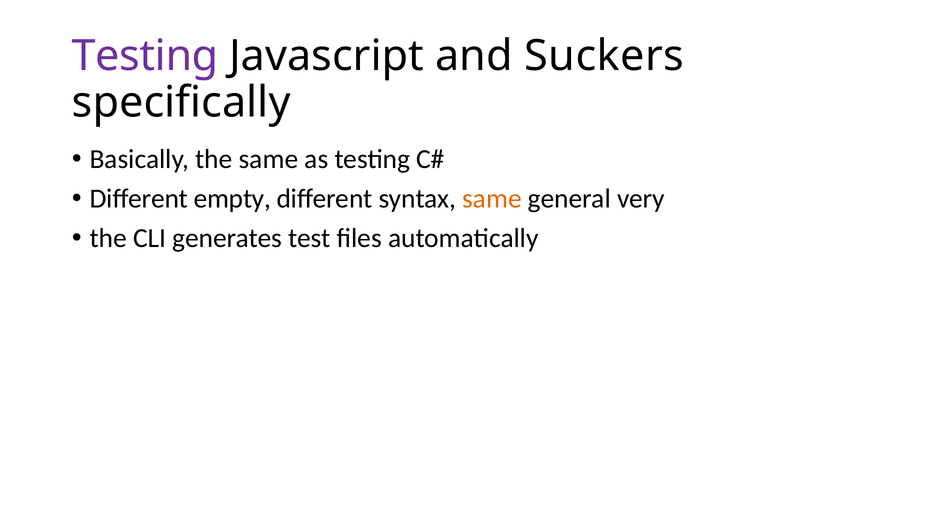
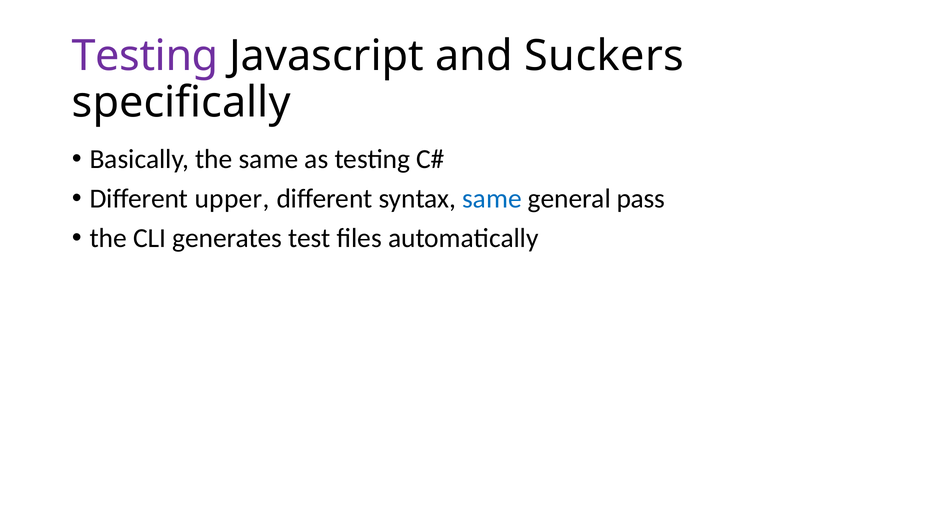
empty: empty -> upper (232, 199)
same colour: orange -> blue (492, 199)
very: very -> pass (641, 199)
